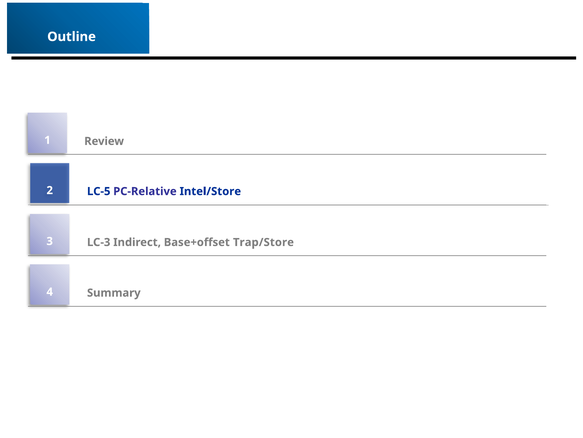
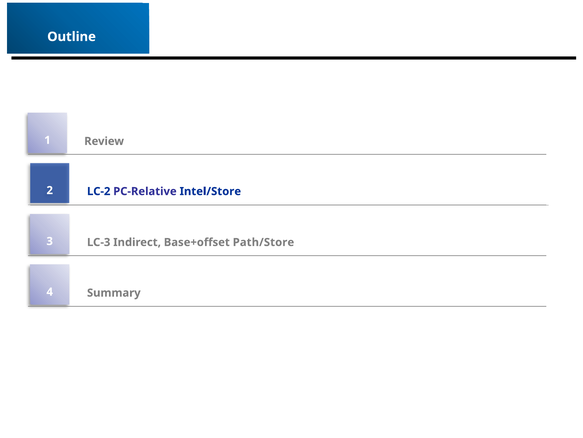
LC-5: LC-5 -> LC-2 (99, 191)
Trap/Store: Trap/Store -> Path/Store (263, 242)
